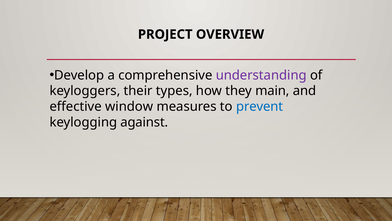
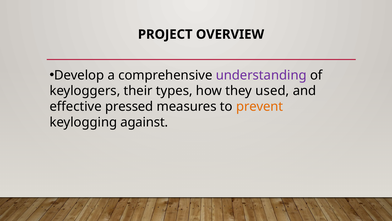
main: main -> used (272, 91)
window: window -> pressed (129, 106)
prevent colour: blue -> orange (260, 106)
